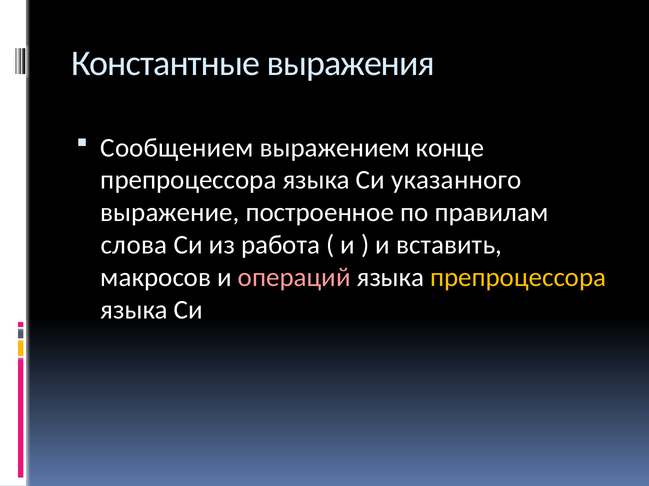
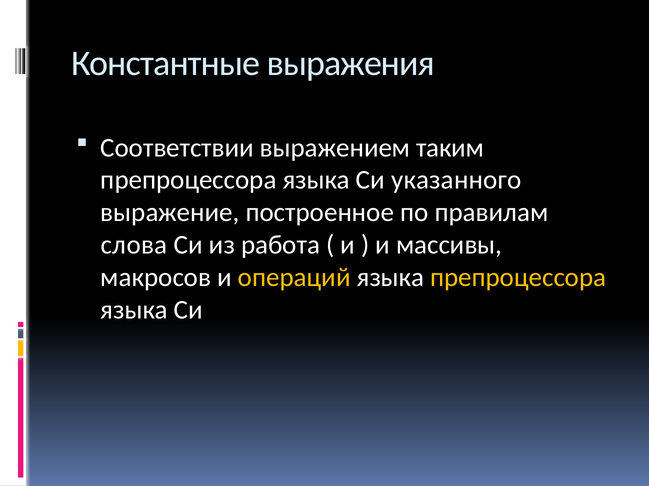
Сообщением: Сообщением -> Соответствии (177, 148)
конце: конце -> таким (450, 148)
вставить: вставить -> массивы (449, 245)
операций colour: pink -> yellow (294, 278)
